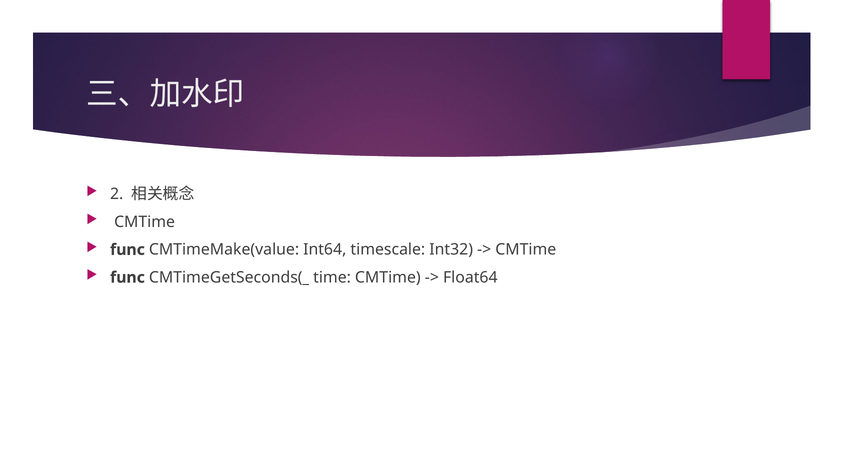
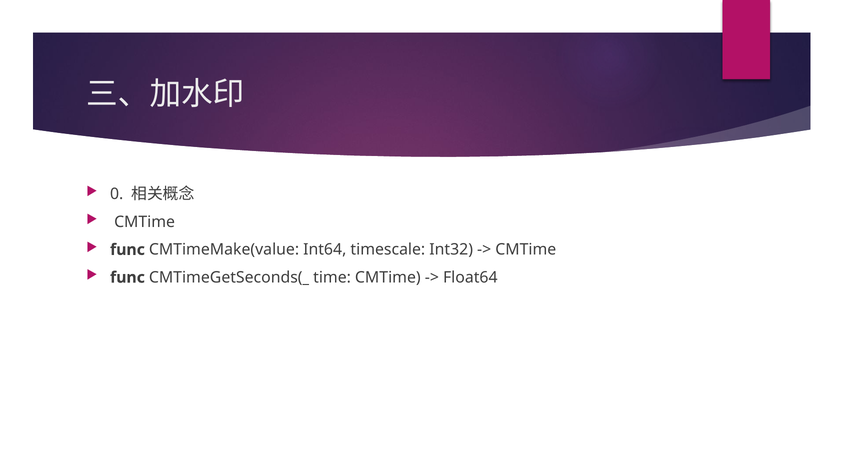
2: 2 -> 0 (117, 194)
